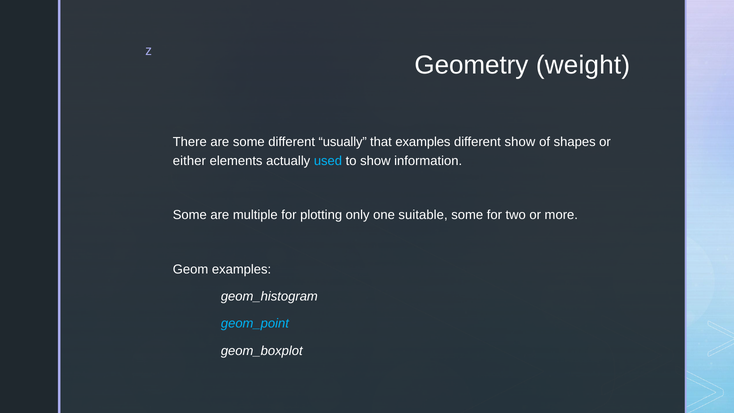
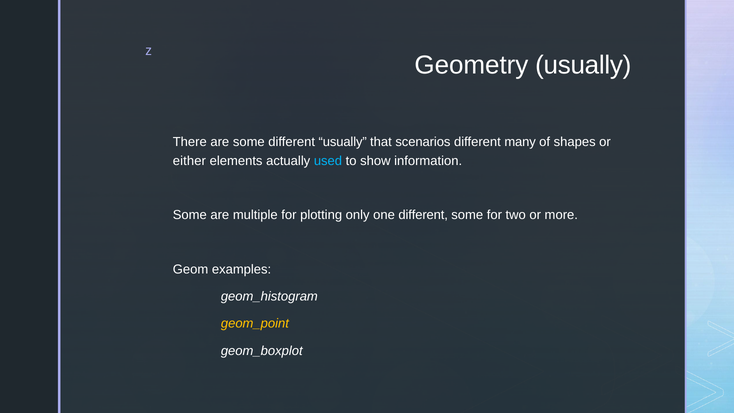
Geometry weight: weight -> usually (583, 65)
that examples: examples -> scenarios (423, 142)
different show: show -> many (520, 142)
one suitable: suitable -> different (423, 215)
geom_point colour: light blue -> yellow (255, 324)
